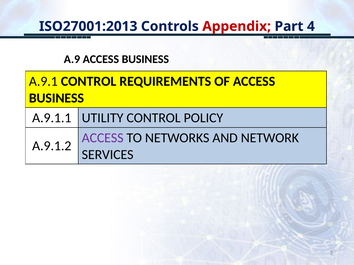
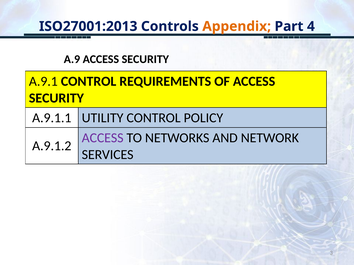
Appendix colour: red -> orange (237, 26)
A.9 ACCESS BUSINESS: BUSINESS -> SECURITY (145, 59)
BUSINESS: BUSINESS -> SECURITY (56, 98)
